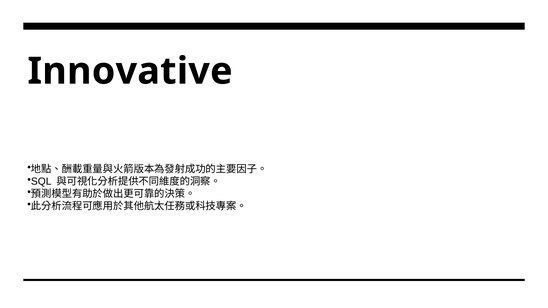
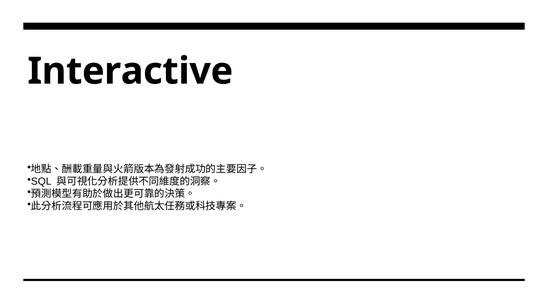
Innovative: Innovative -> Interactive (130, 71)
